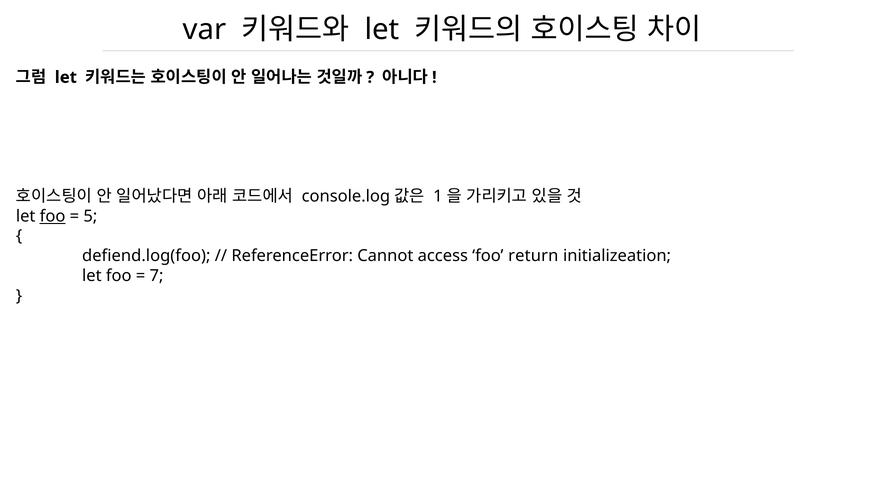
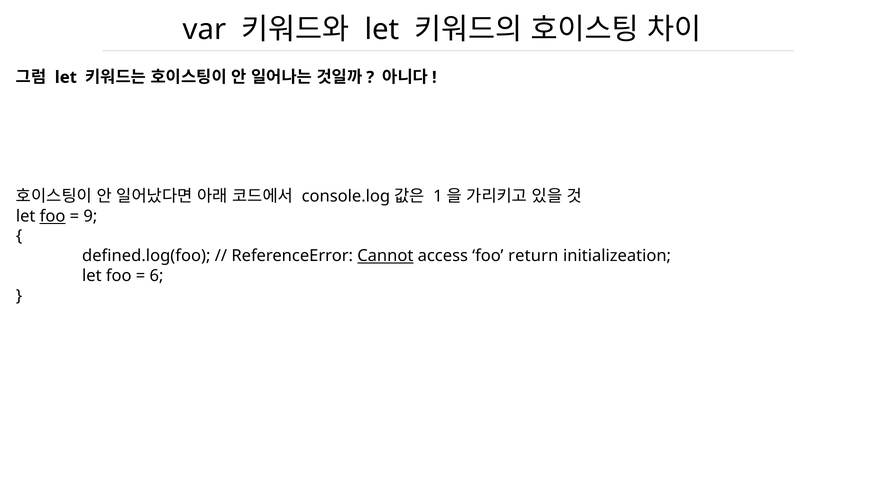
5: 5 -> 9 (90, 216)
defiend.log(foo: defiend.log(foo -> defined.log(foo (146, 256)
Cannot underline: none -> present (385, 256)
7: 7 -> 6 (157, 276)
